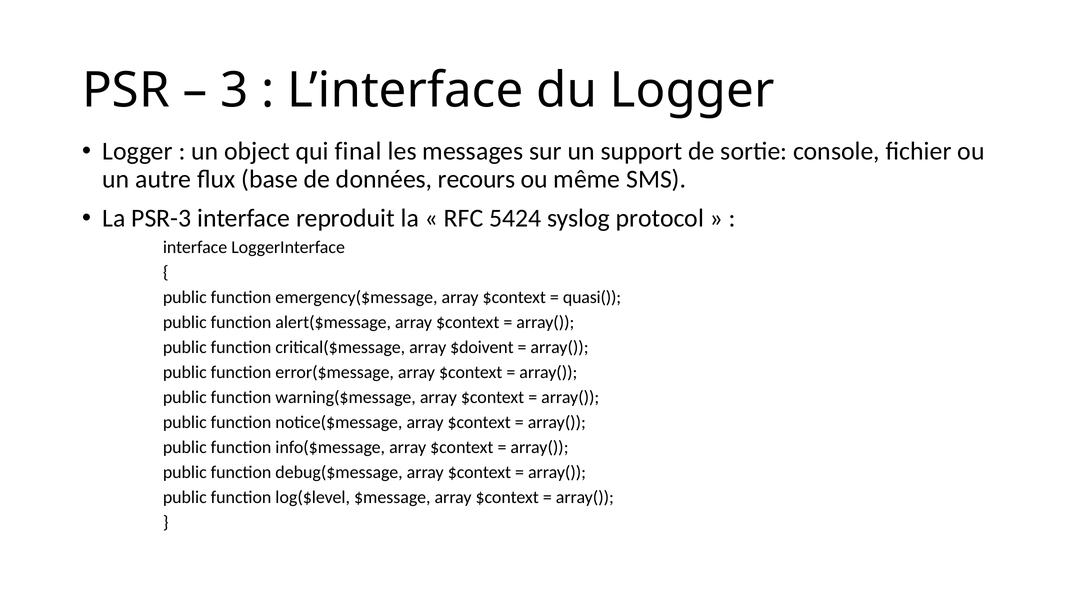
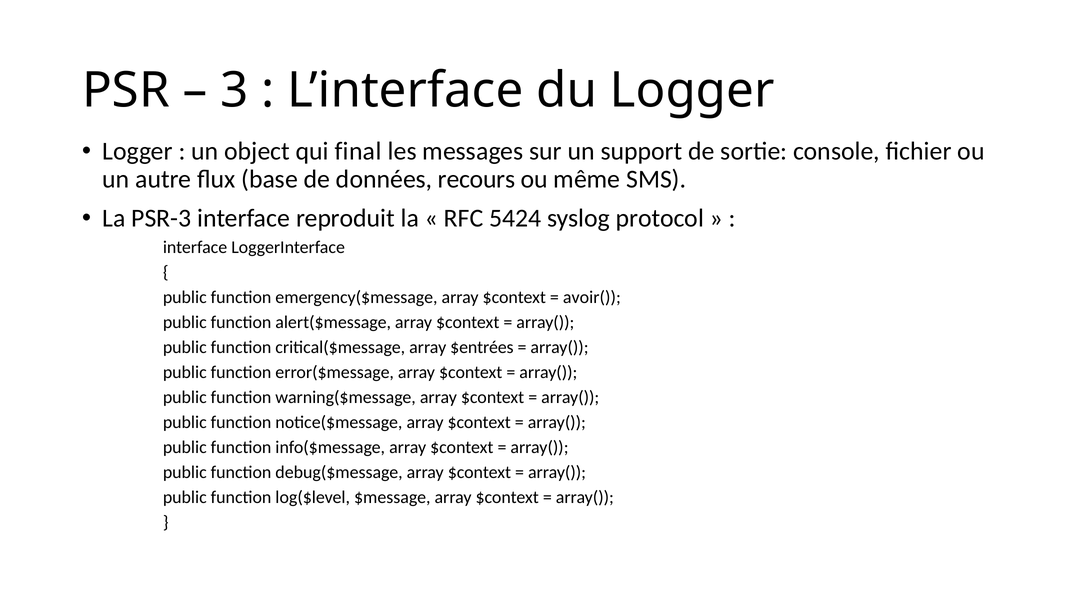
quasi(: quasi( -> avoir( (592, 297)
$doivent: $doivent -> $entrées (482, 347)
